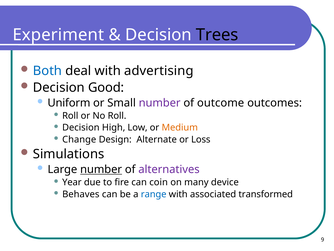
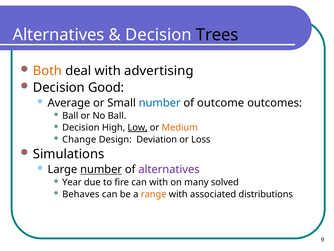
Experiment: Experiment -> Alternatives (58, 35)
Both colour: blue -> orange (47, 71)
Uniform: Uniform -> Average (69, 103)
number colour: purple -> blue (160, 103)
Roll: Roll -> Ball (70, 115)
No Roll: Roll -> Ball (117, 115)
Low underline: none -> present (138, 127)
Alternate: Alternate -> Deviation (157, 139)
can coin: coin -> with (159, 182)
device: device -> solved (225, 182)
range colour: blue -> orange (154, 194)
transformed: transformed -> distributions (266, 194)
